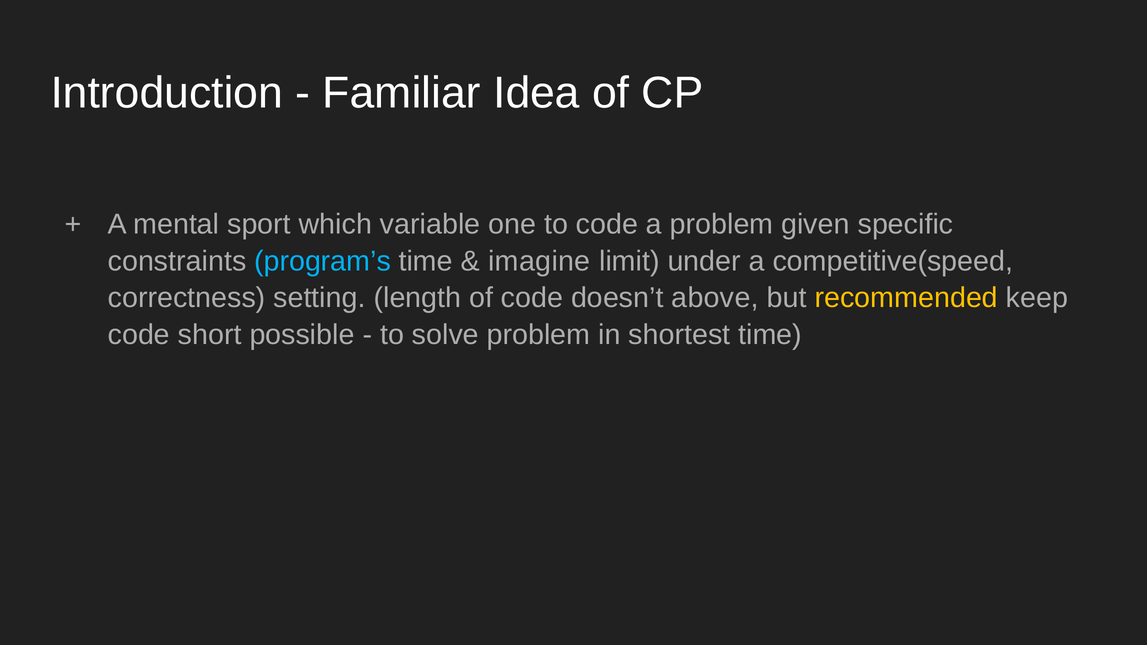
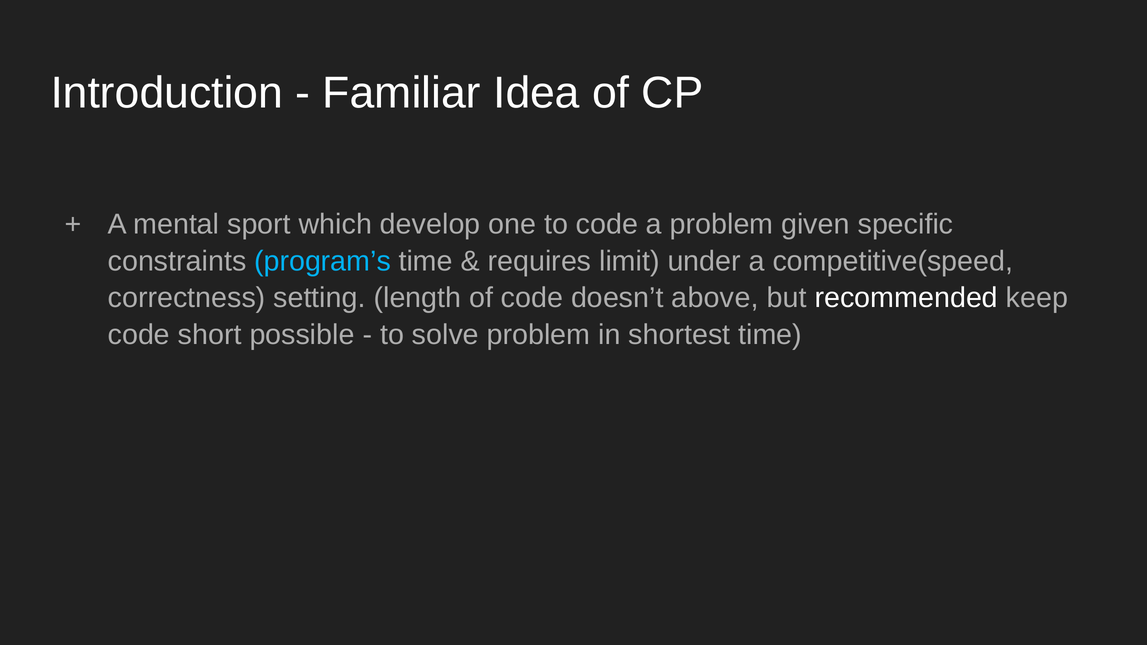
variable: variable -> develop (430, 224)
imagine: imagine -> requires (540, 261)
recommended colour: yellow -> white (906, 298)
